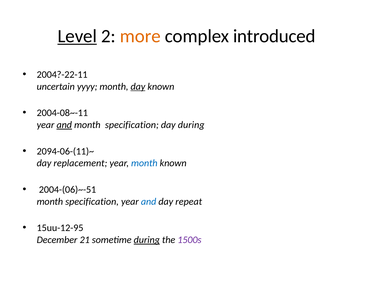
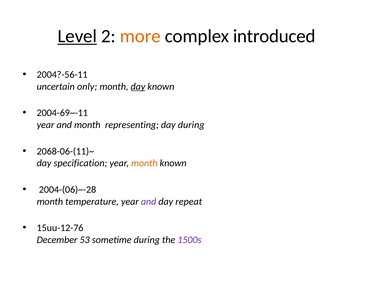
2004?-22-11: 2004?-22-11 -> 2004?-56-11 (62, 74)
yyyy: yyyy -> only (87, 86)
2004-08~-11: 2004-08~-11 -> 2004-69~-11 (62, 113)
and underline: present -> none (64, 125)
specification: specification -> representing (132, 125)
2094-06-(11)~: 2094-06-(11)~ -> 2068-06-(11)~ (65, 151)
replacement: replacement -> specification (80, 163)
month colour: blue -> orange (144, 163)
2004-(06)~-51: 2004-(06)~-51 -> 2004-(06)~-28 (68, 189)
specification: specification -> temperature (92, 201)
and colour: blue -> purple (149, 201)
15uu-12-95: 15uu-12-95 -> 15uu-12-76 (60, 228)
21: 21 -> 53 (85, 240)
during underline: present -> none (147, 240)
